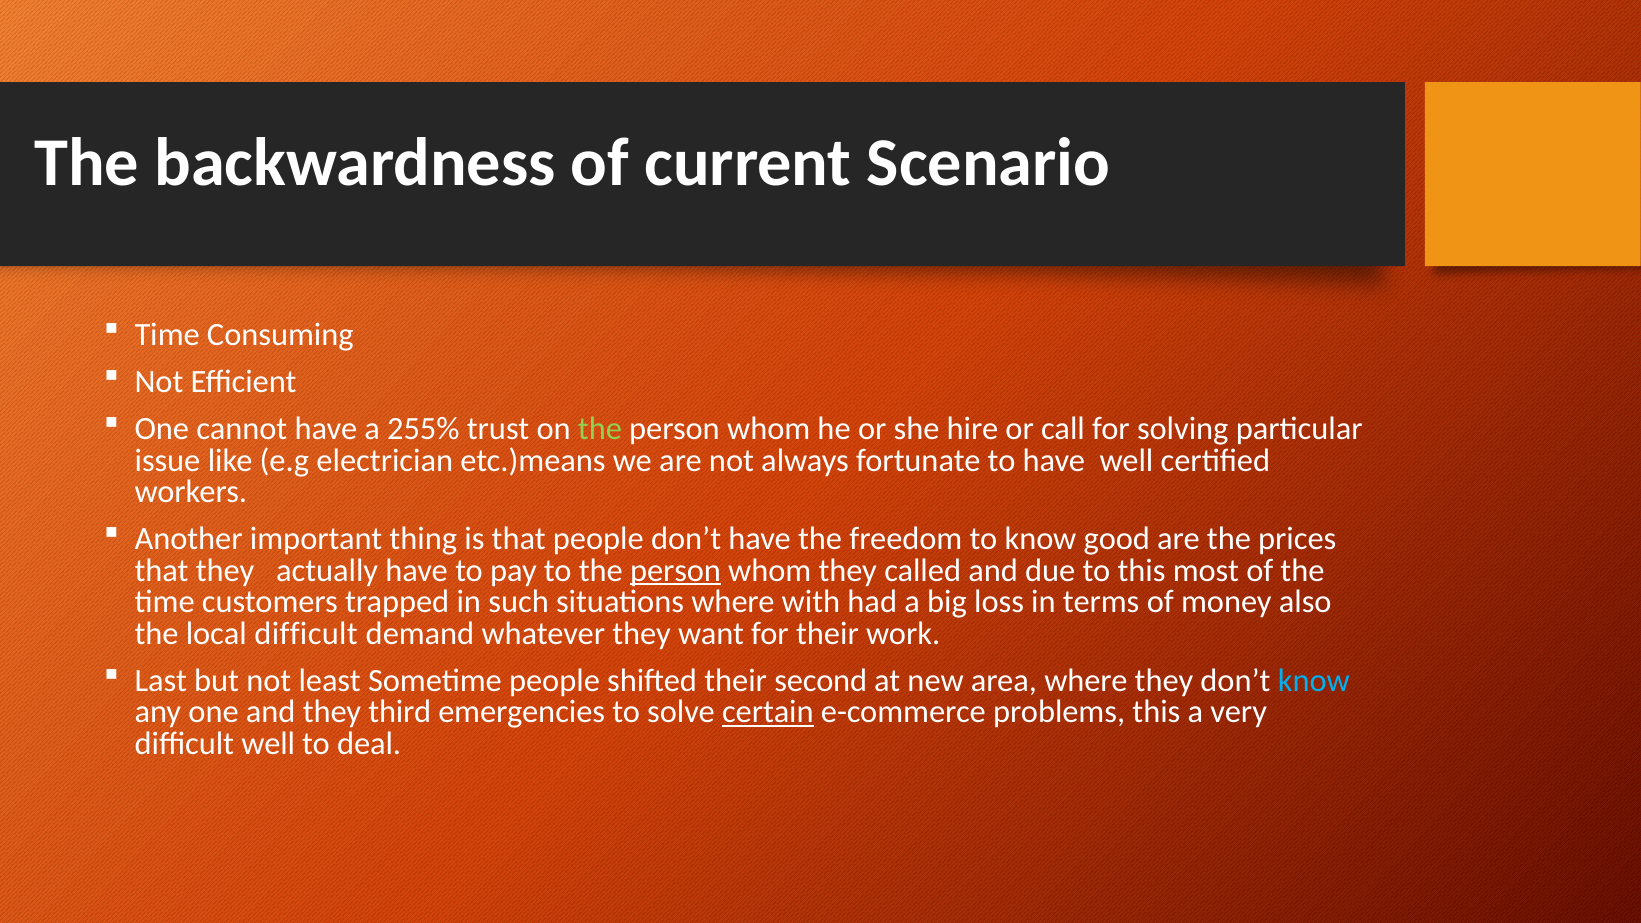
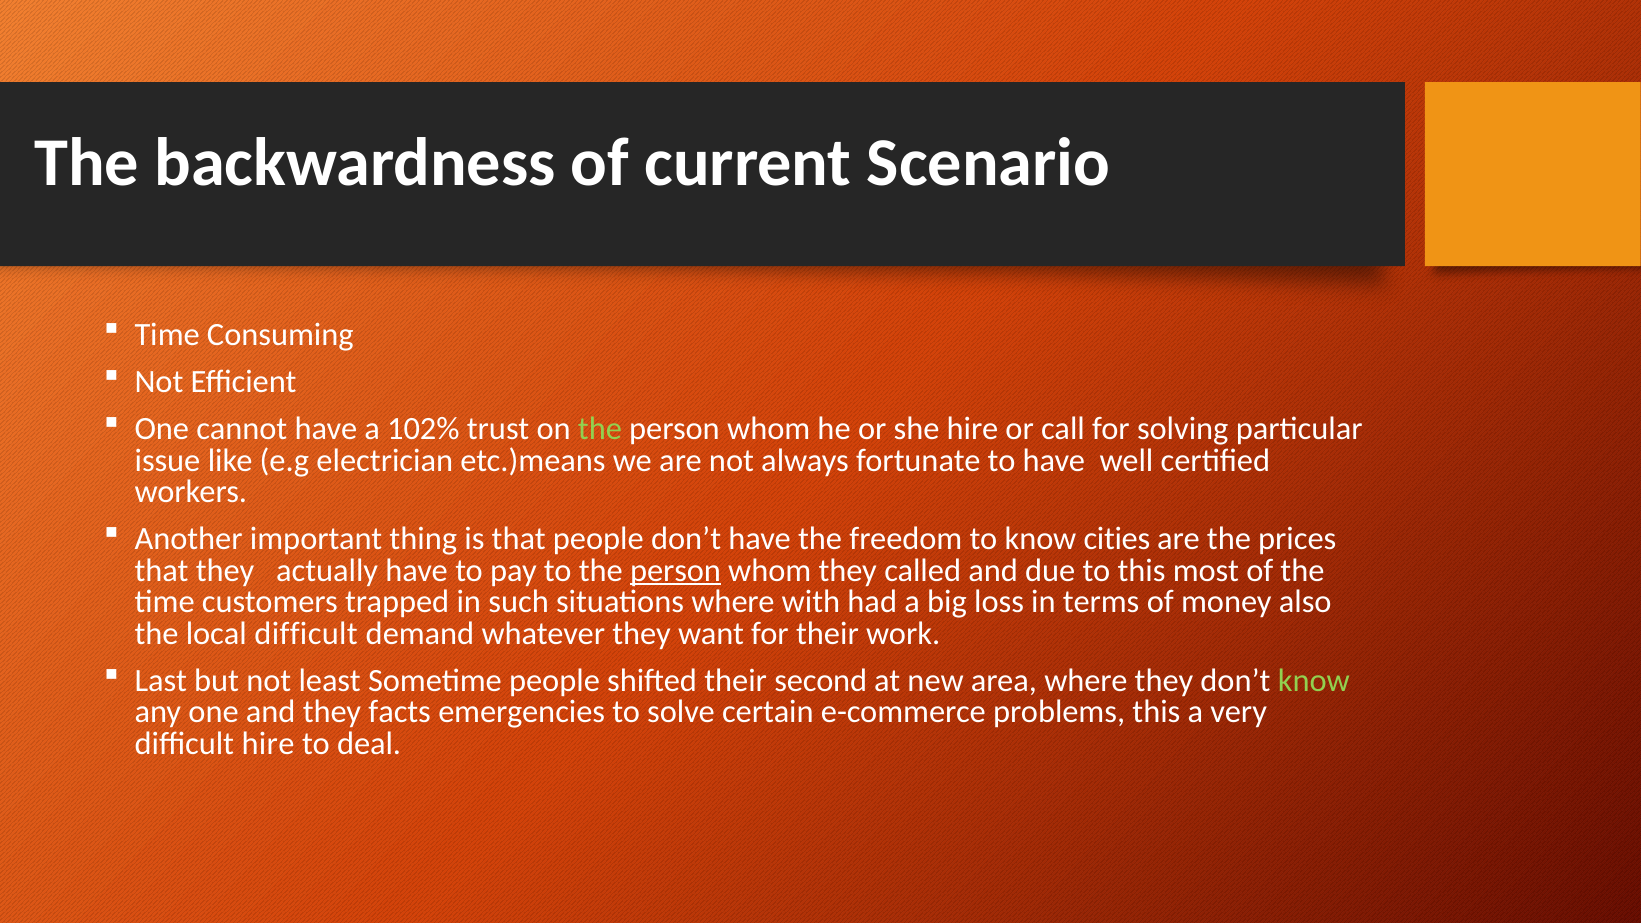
255%: 255% -> 102% (423, 429)
good: good -> cities (1117, 539)
know colour: light blue -> light green (1314, 681)
third: third -> facts (400, 712)
certain underline: present -> none (768, 712)
difficult well: well -> hire (268, 744)
